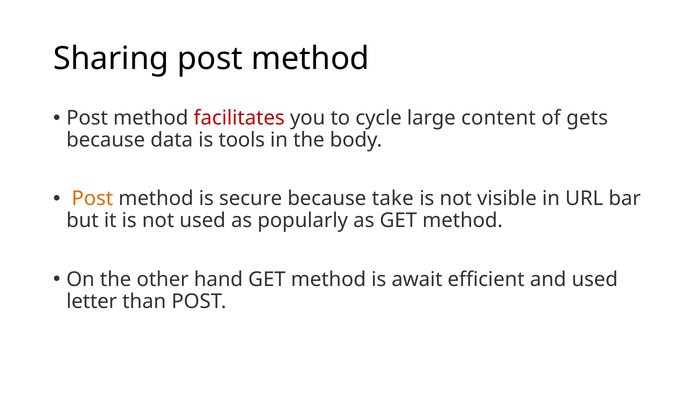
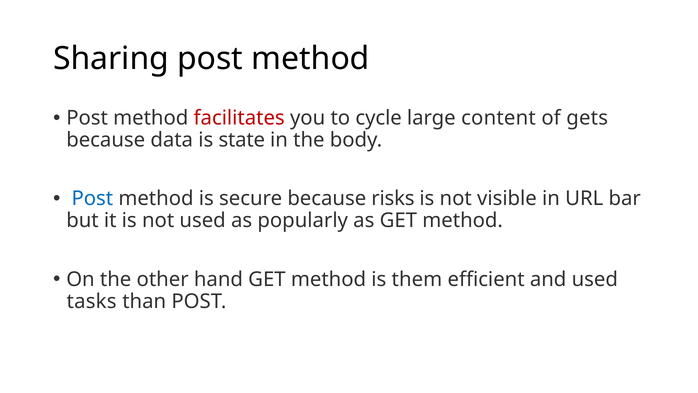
tools: tools -> state (242, 140)
Post colour: orange -> blue (92, 199)
take: take -> risks (393, 199)
await: await -> them (417, 279)
letter: letter -> tasks (92, 301)
